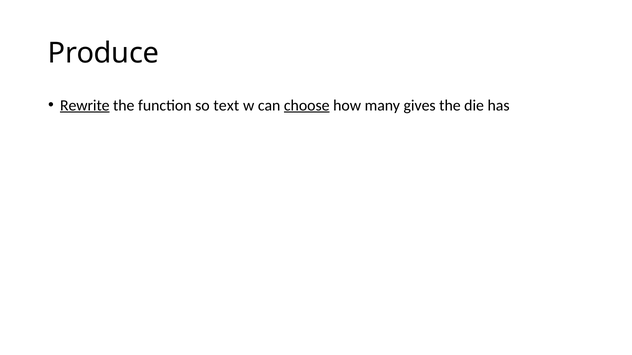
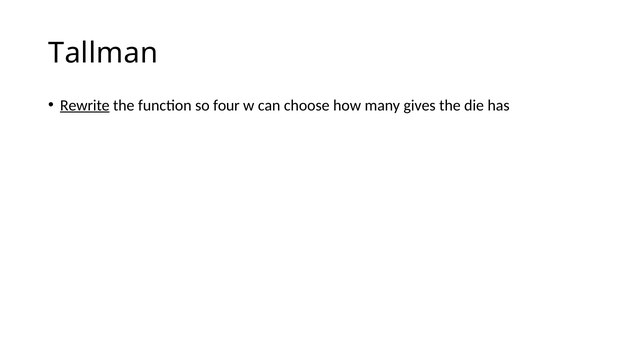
Produce: Produce -> Tallman (103, 53)
text: text -> four (226, 105)
choose underline: present -> none (307, 105)
